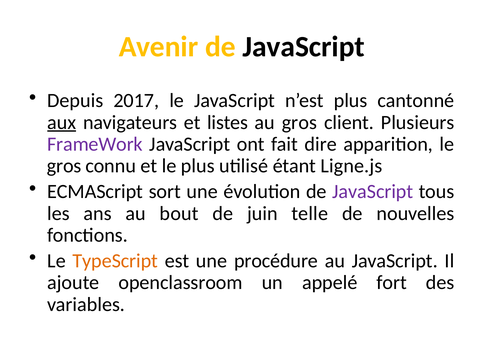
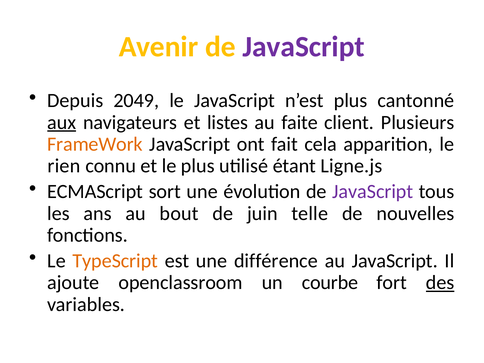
JavaScript colour: black -> purple (304, 47)
2017: 2017 -> 2049 (136, 101)
au gros: gros -> faite (300, 122)
FrameWork colour: purple -> orange (95, 144)
dire: dire -> cela (321, 144)
gros: gros -> rien (64, 166)
procédure: procédure -> différence (276, 261)
appelé: appelé -> courbe (330, 283)
des underline: none -> present (440, 283)
